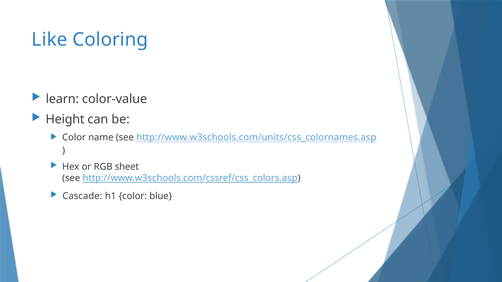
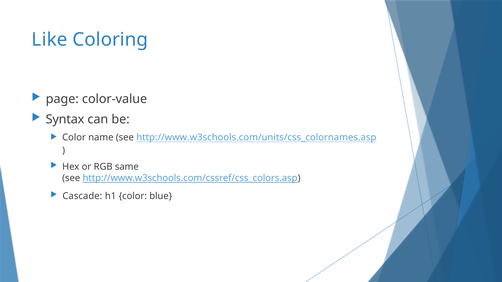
learn: learn -> page (62, 99)
Height: Height -> Syntax (65, 120)
sheet: sheet -> same (127, 167)
